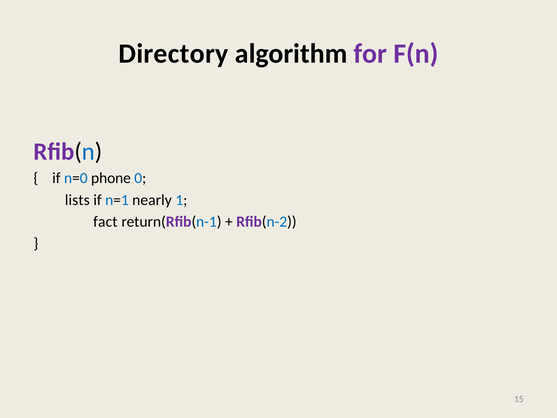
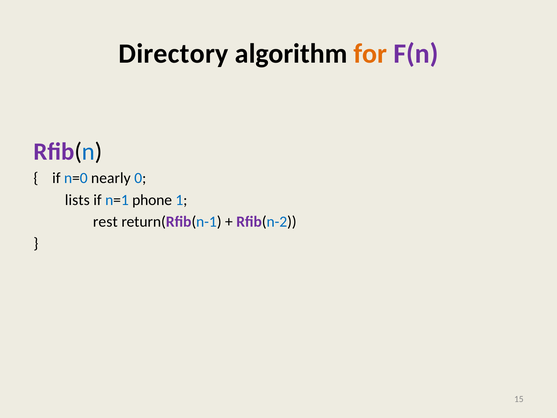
for colour: purple -> orange (370, 53)
phone: phone -> nearly (111, 178)
nearly: nearly -> phone (152, 200)
fact: fact -> rest (105, 221)
